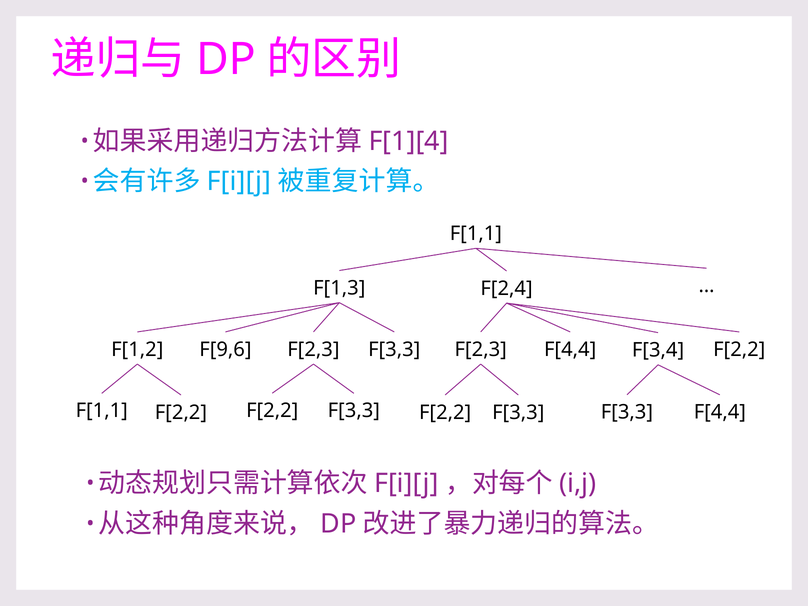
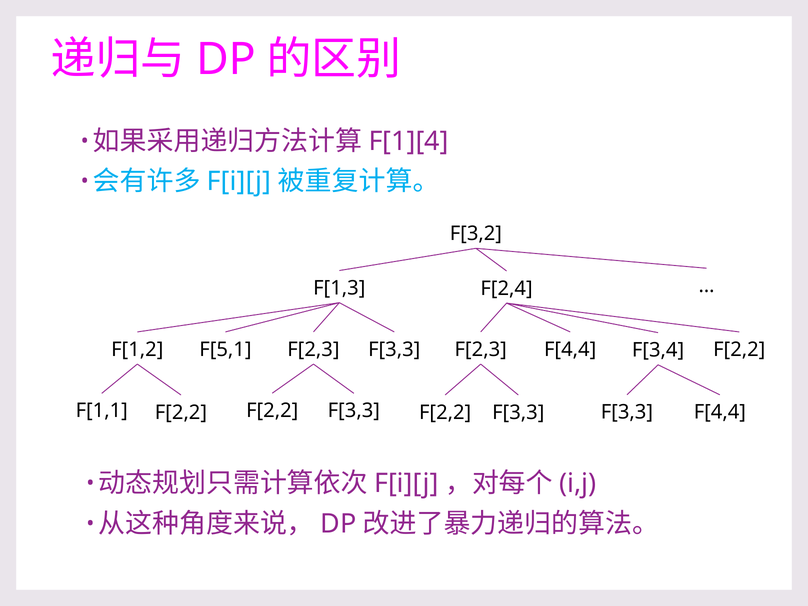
F[1,1: F[1,1 -> F[3,2 (476, 234)
F[9,6: F[9,6 -> F[5,1 (225, 349)
